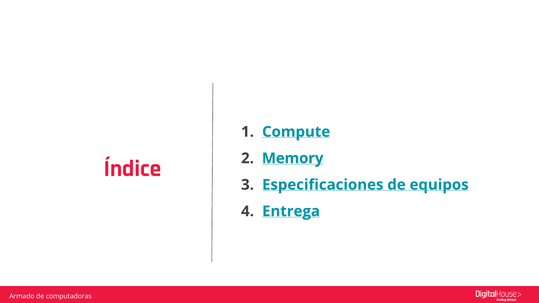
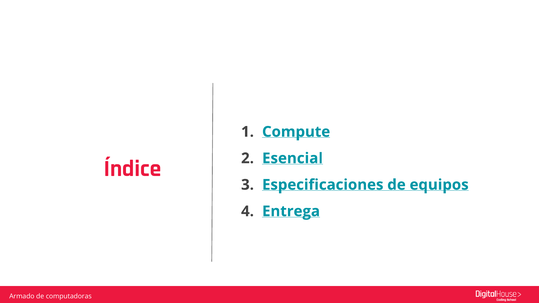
Memory: Memory -> Esencial (293, 158)
